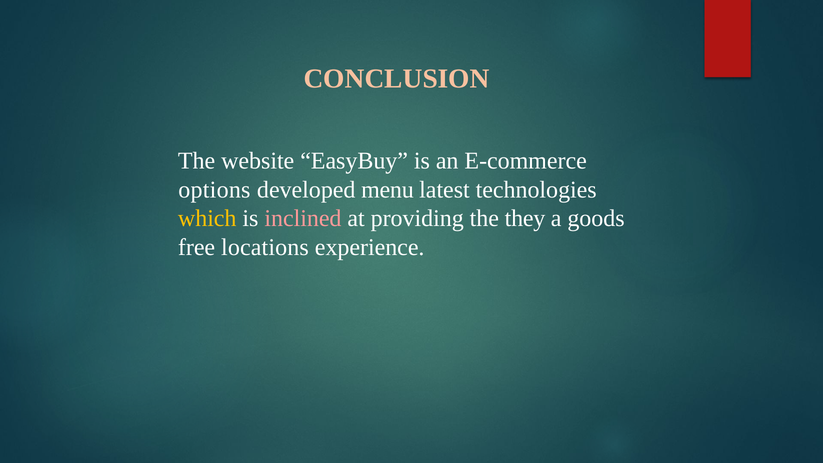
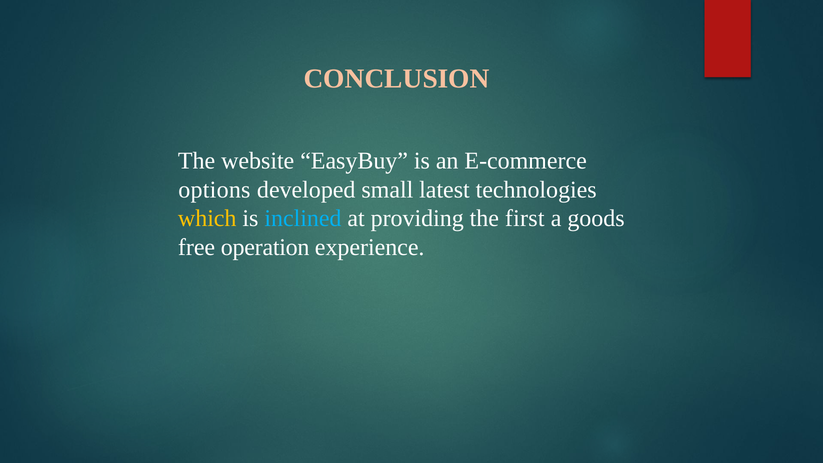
menu: menu -> small (387, 190)
inclined colour: pink -> light blue (303, 218)
they: they -> first (525, 218)
locations: locations -> operation (265, 247)
